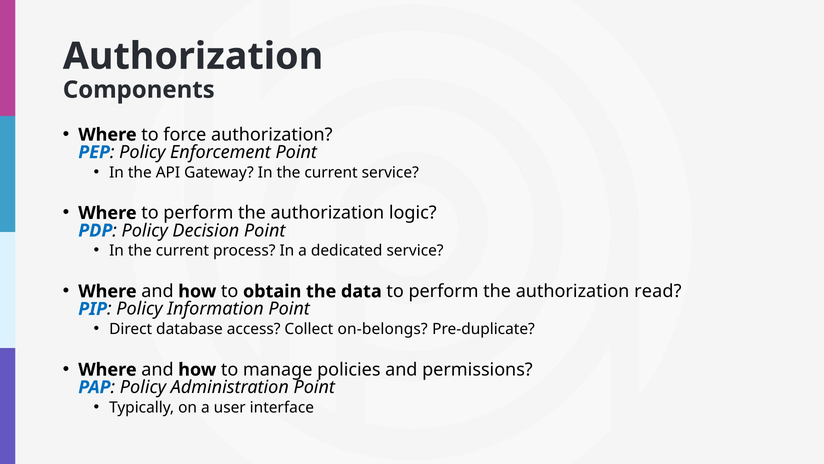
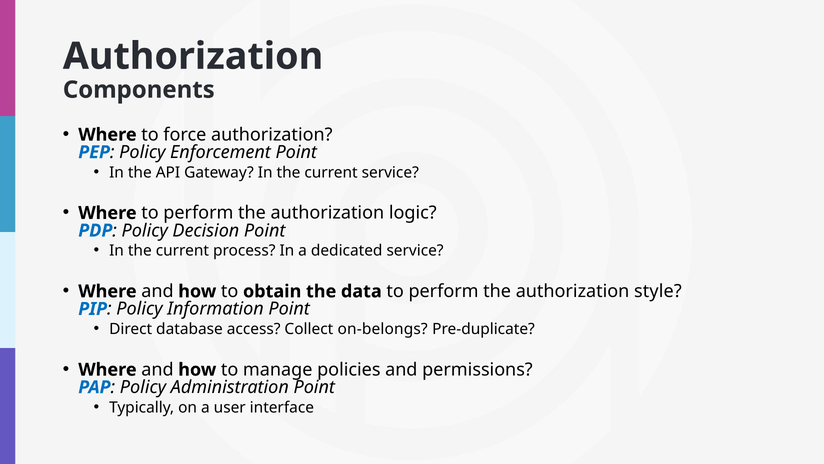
read: read -> style (658, 291)
